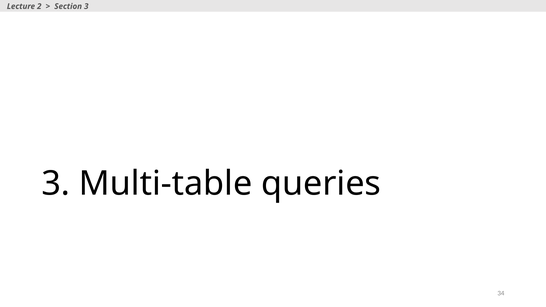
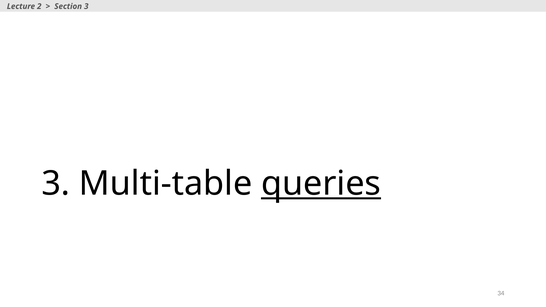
queries underline: none -> present (321, 184)
